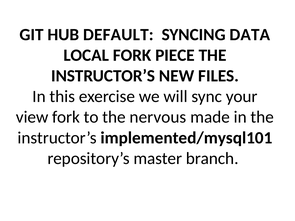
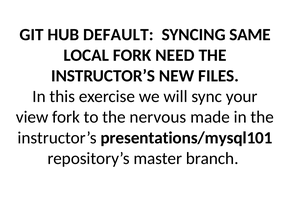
DATA: DATA -> SAME (250, 35)
PIECE: PIECE -> NEED (175, 55)
implemented/mysql101: implemented/mysql101 -> presentations/mysql101 (186, 138)
